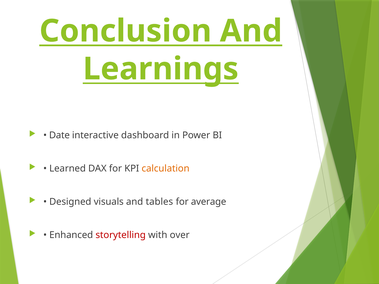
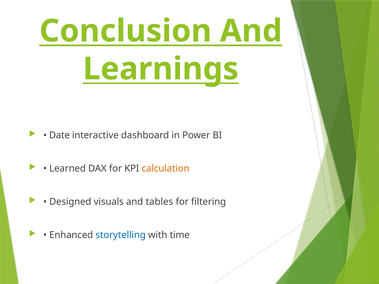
average: average -> filtering (209, 202)
storytelling colour: red -> blue (121, 235)
over: over -> time (180, 235)
